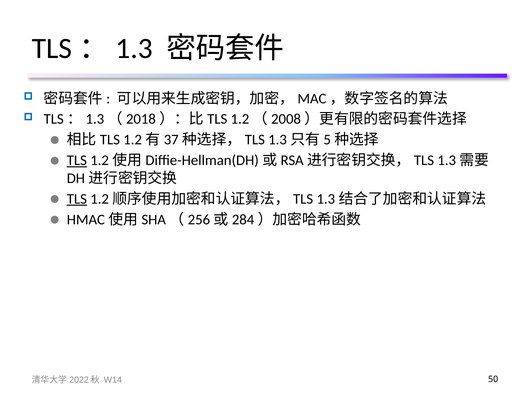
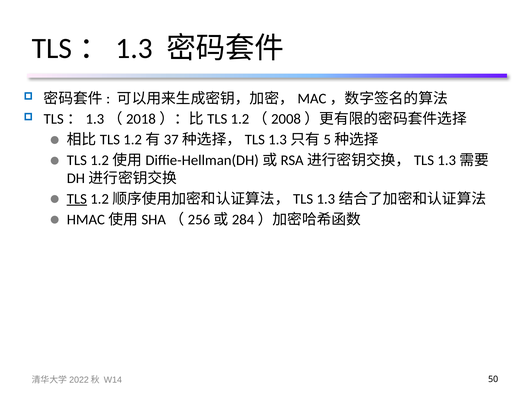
TLS underline: present -> none (77, 160)
